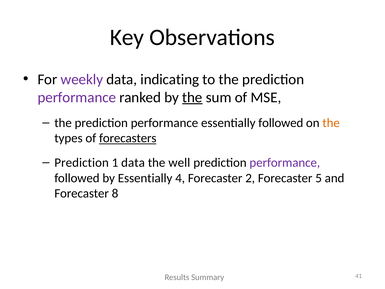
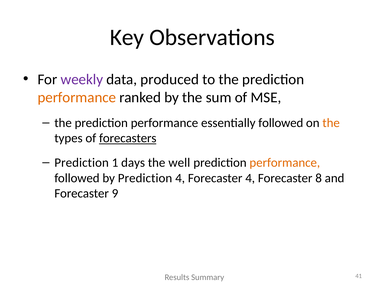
indicating: indicating -> produced (170, 79)
performance colour: purple -> orange (77, 97)
the underline: present -> none (192, 97)
1 data: data -> days (133, 163)
performance colour: purple -> orange (285, 163)
by Essentially: Essentially -> Prediction (145, 178)
Forecaster 2: 2 -> 4 (250, 178)
5: 5 -> 8 (319, 178)
8: 8 -> 9 (115, 193)
